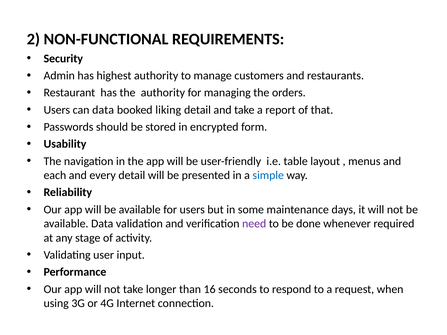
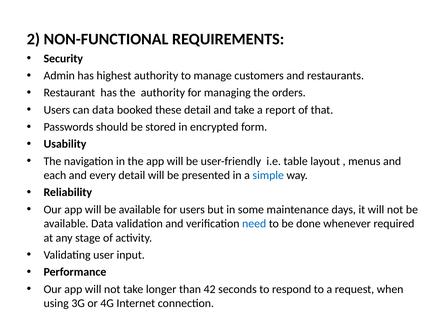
liking: liking -> these (168, 110)
need colour: purple -> blue (254, 224)
16: 16 -> 42 (210, 289)
